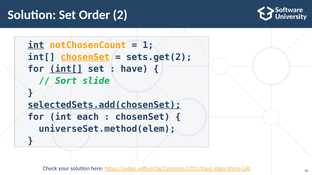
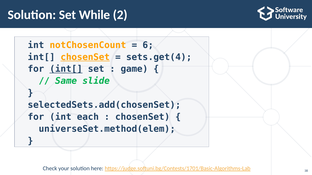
Order: Order -> While (94, 15)
int underline: present -> none (36, 45)
1: 1 -> 6 (148, 45)
sets.get(2: sets.get(2 -> sets.get(4 (159, 57)
have: have -> game (134, 69)
Sort: Sort -> Same (66, 81)
selectedSets.add(chosenSet underline: present -> none (104, 105)
